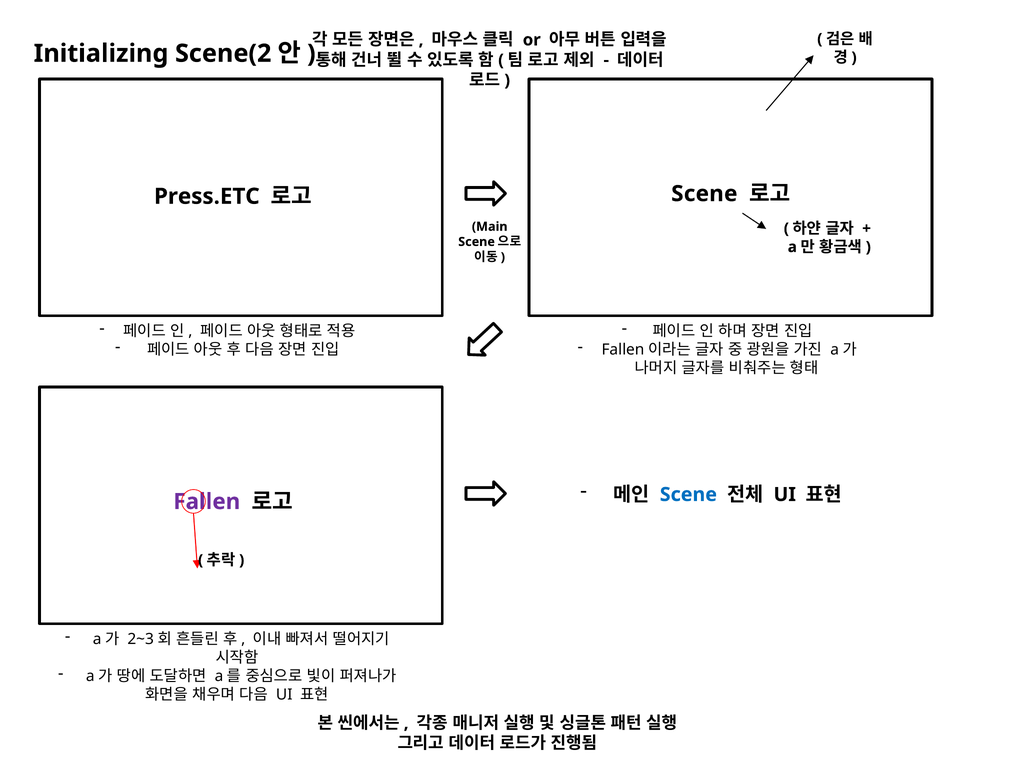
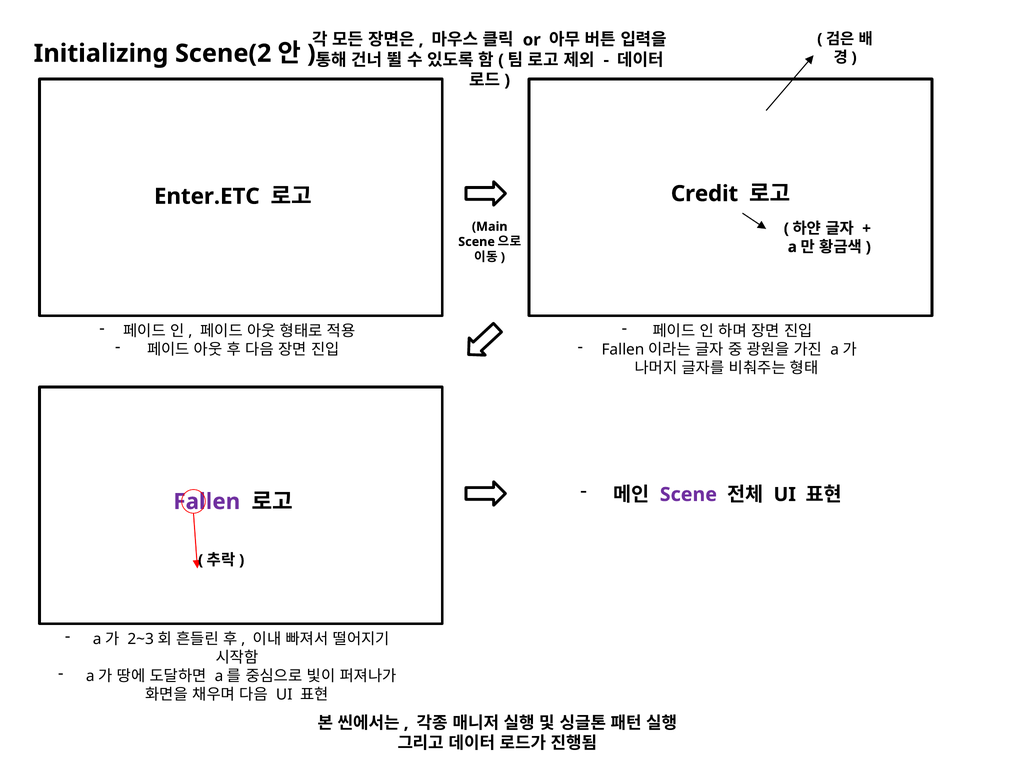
Press.ETC: Press.ETC -> Enter.ETC (207, 196)
Scene: Scene -> Credit (705, 194)
Scene colour: blue -> purple (688, 495)
